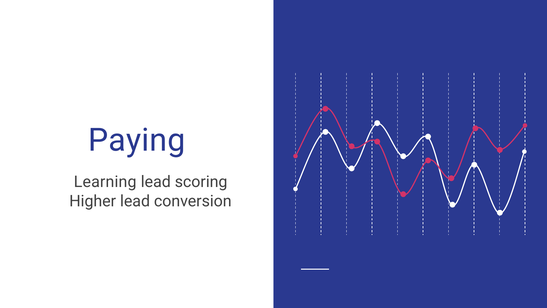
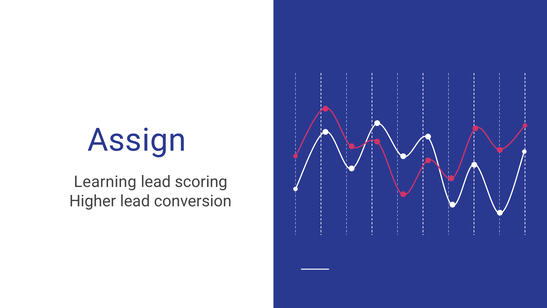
Paying: Paying -> Assign (137, 140)
